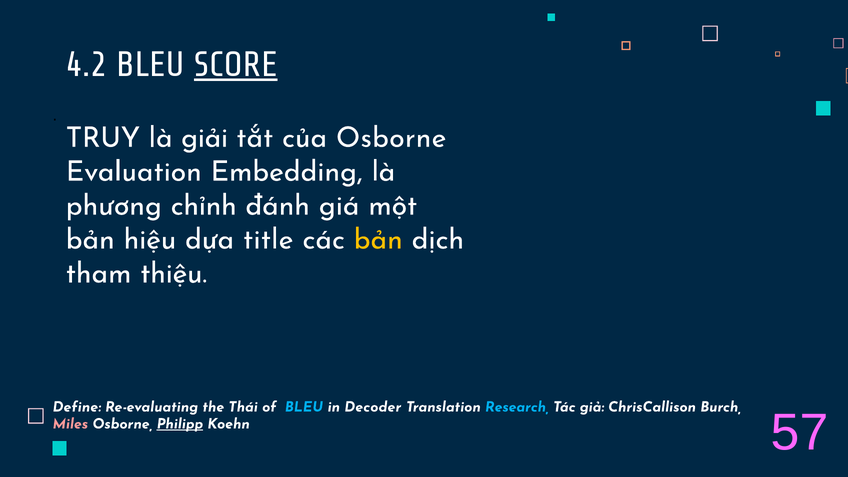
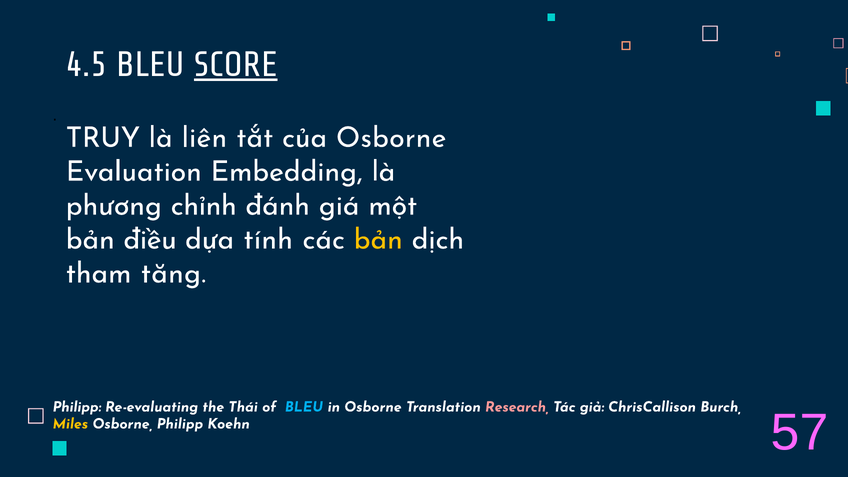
4.2: 4.2 -> 4.5 (87, 65)
giải: giải -> liên (204, 137)
hiệu: hiệu -> điều (150, 239)
title: title -> tính (268, 239)
thiệu: thiệu -> tăng (173, 273)
Define: Define -> Philipp (77, 407)
in Decoder: Decoder -> Osborne (373, 407)
Research colour: light blue -> pink (517, 407)
Miles colour: pink -> yellow (70, 424)
Philipp underline: present -> none (180, 424)
